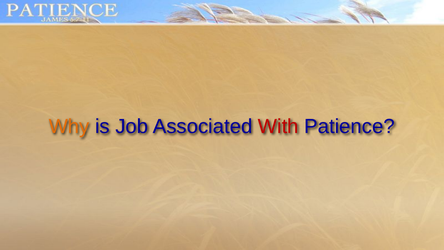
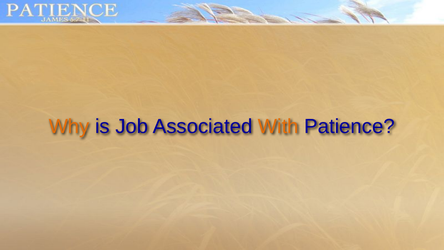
With colour: red -> orange (278, 126)
